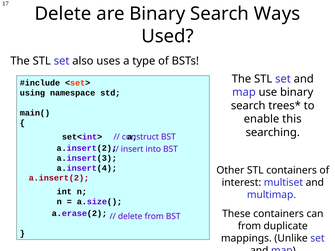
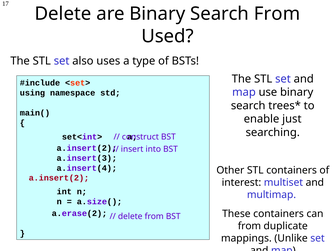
Search Ways: Ways -> From (277, 14)
this: this -> just (292, 119)
